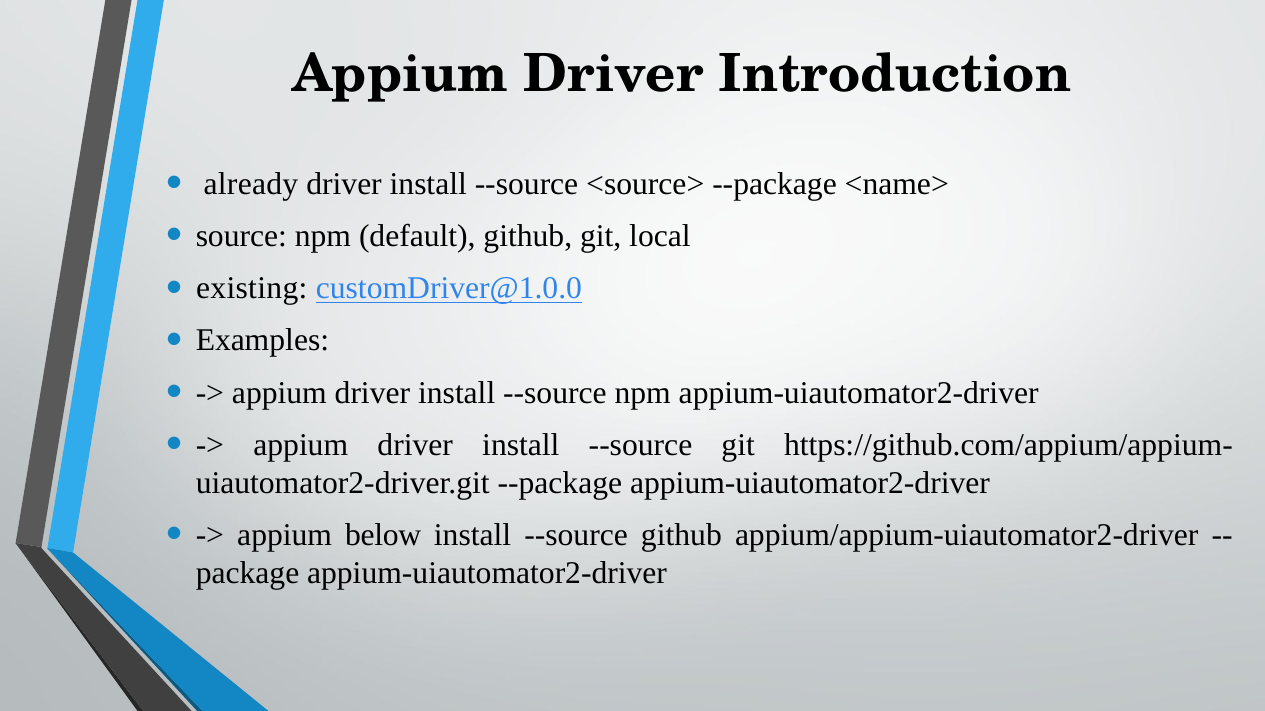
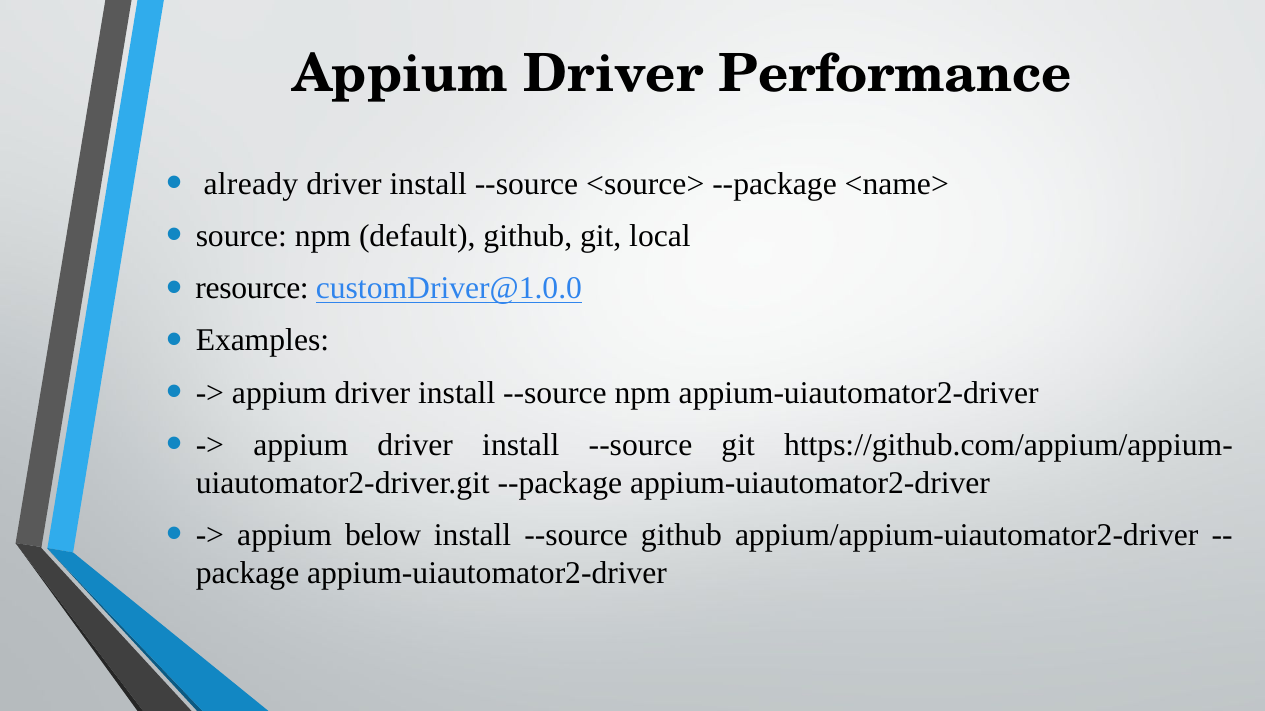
Introduction: Introduction -> Performance (895, 74)
existing: existing -> resource (252, 289)
